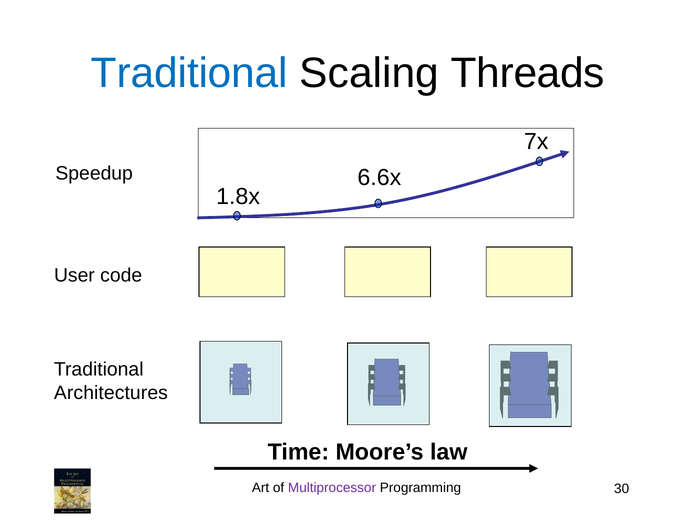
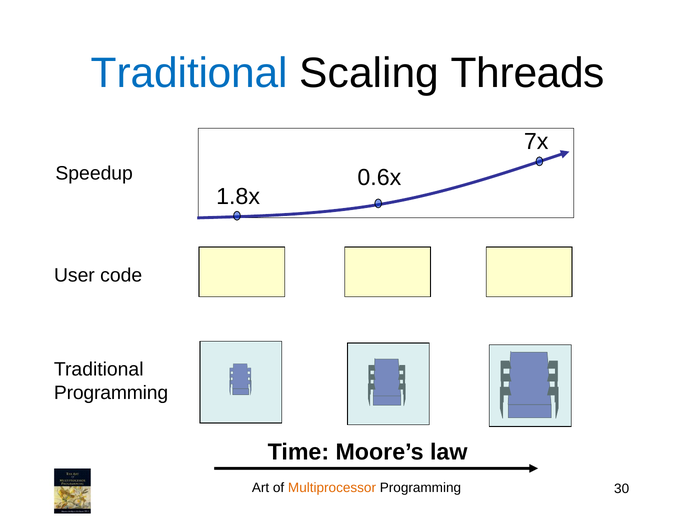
6.6x: 6.6x -> 0.6x (379, 178)
Architectures: Architectures -> Programming (111, 393)
Multiprocessor colour: purple -> orange (332, 488)
